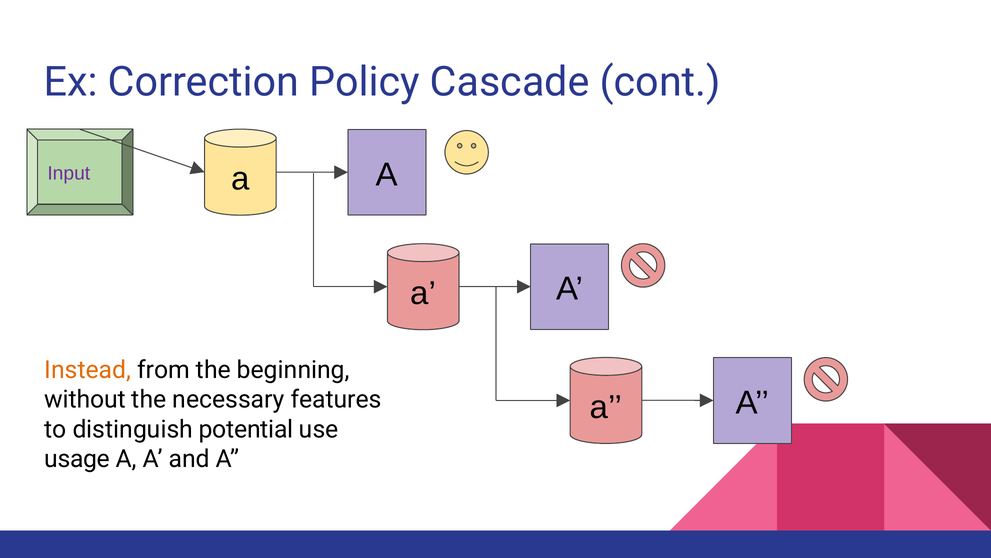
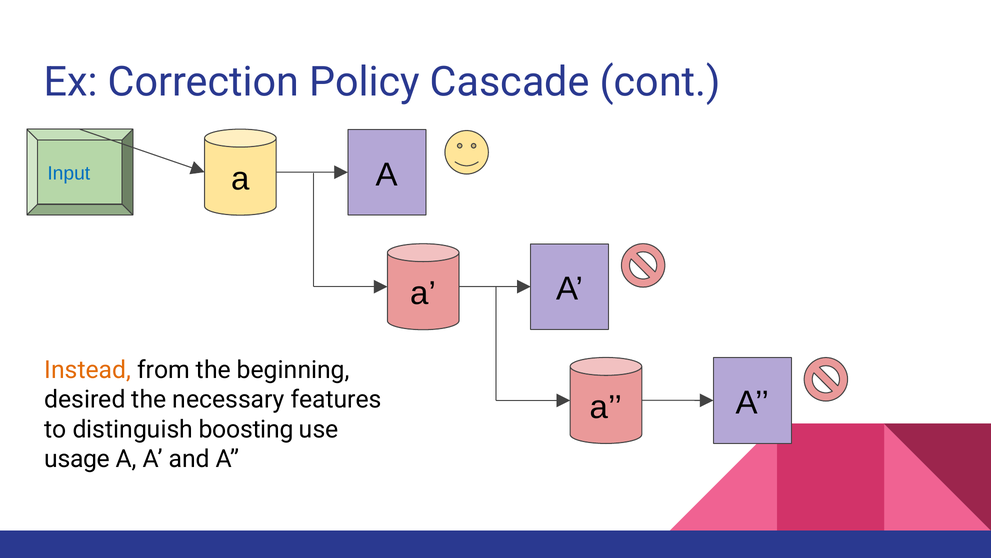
Input colour: purple -> blue (69, 173)
without: without -> desired (85, 399)
potential: potential -> boosting (246, 429)
